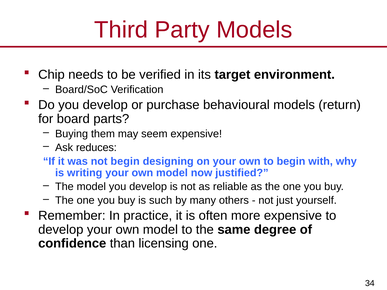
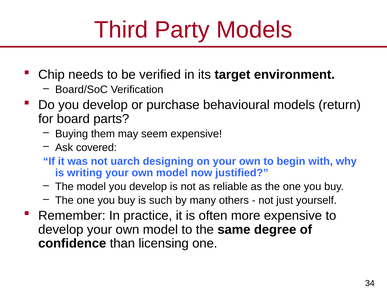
reduces: reduces -> covered (96, 148)
not begin: begin -> uarch (125, 161)
